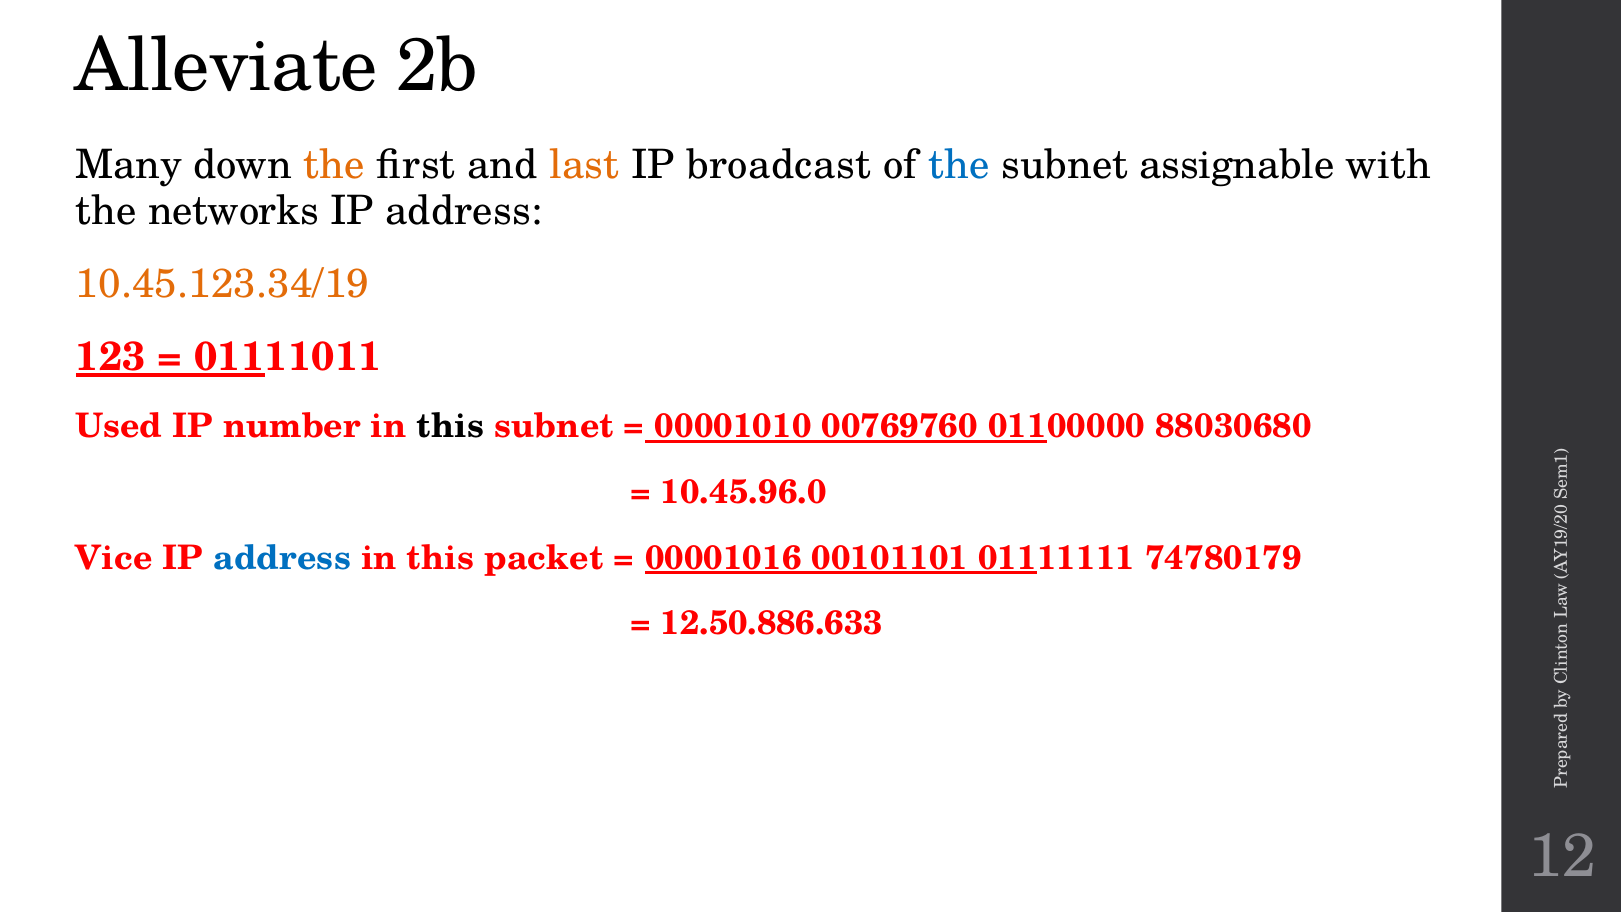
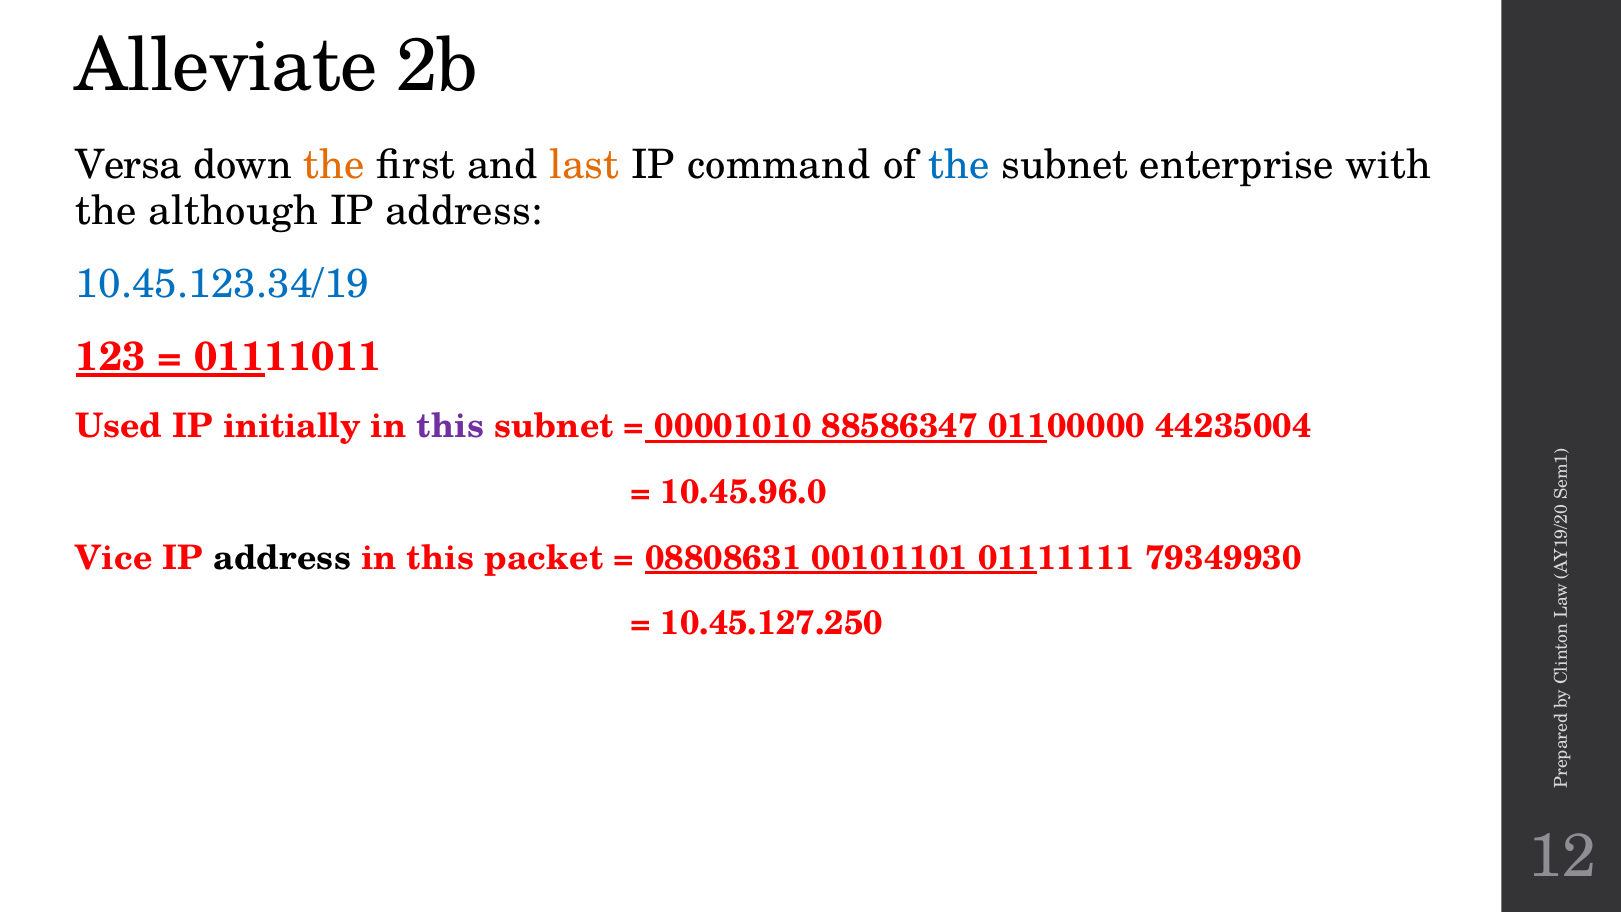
Many: Many -> Versa (129, 165)
broadcast: broadcast -> command (779, 165)
assignable: assignable -> enterprise (1237, 165)
networks: networks -> although (233, 211)
10.45.123.34/19 colour: orange -> blue (223, 284)
number: number -> initially (292, 427)
this colour: black -> purple (450, 427)
00769760: 00769760 -> 88586347 (900, 427)
88030680: 88030680 -> 44235004 (1234, 427)
address colour: blue -> black (282, 558)
00001016: 00001016 -> 08808631 (723, 558)
74780179: 74780179 -> 79349930 (1224, 558)
12.50.886.633: 12.50.886.633 -> 10.45.127.250 (772, 624)
